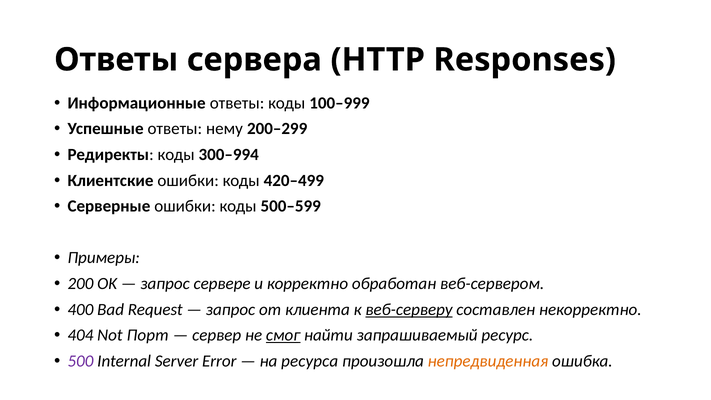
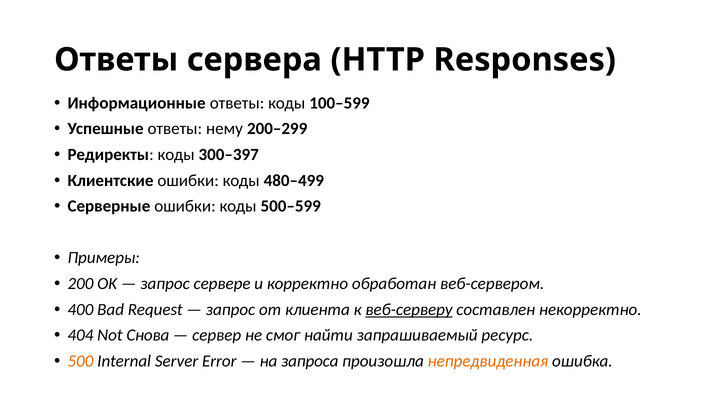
100–999: 100–999 -> 100–599 (339, 103)
300–994: 300–994 -> 300–397 (229, 155)
420–499: 420–499 -> 480–499 (294, 180)
Порт: Порт -> Снова (148, 335)
смог underline: present -> none (283, 335)
500 colour: purple -> orange (80, 361)
ресурса: ресурса -> запроса (310, 361)
